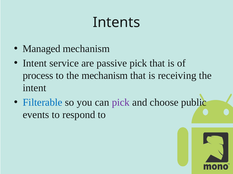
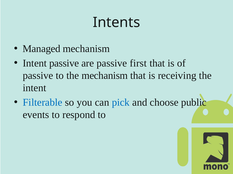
Intent service: service -> passive (64, 63)
passive pick: pick -> first (138, 63)
process: process -> passive (38, 76)
pick colour: purple -> blue (121, 103)
